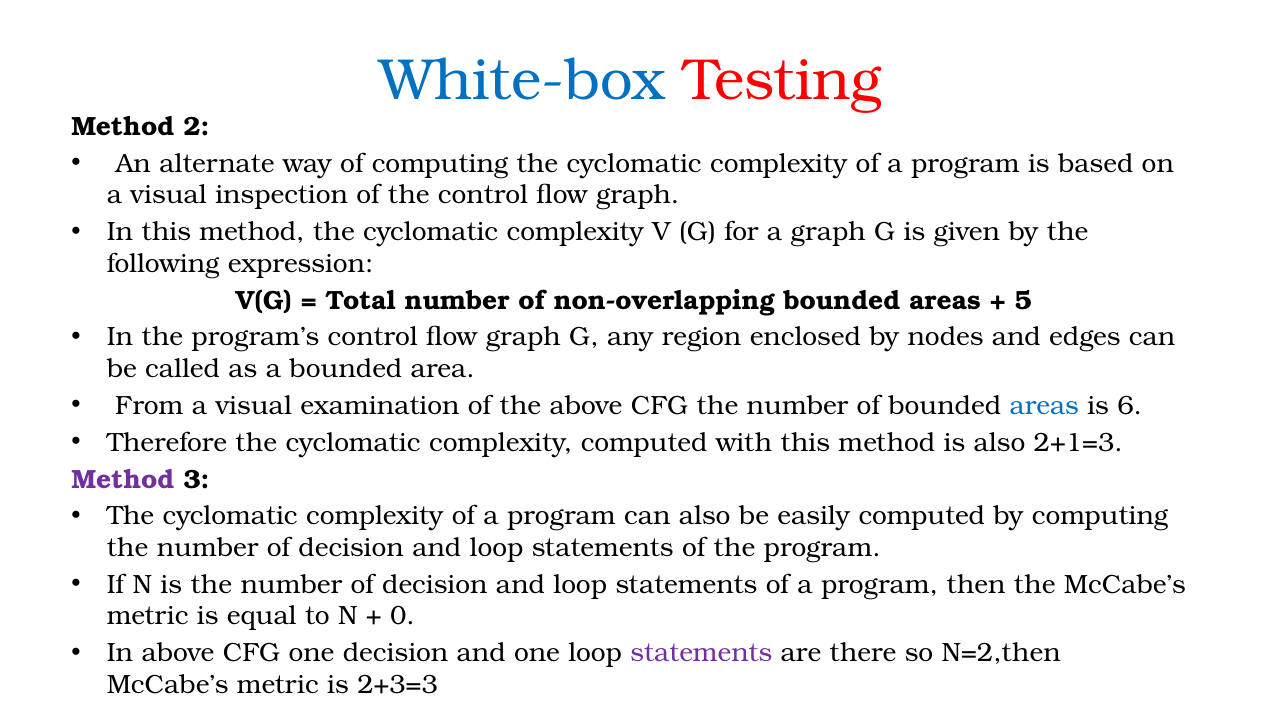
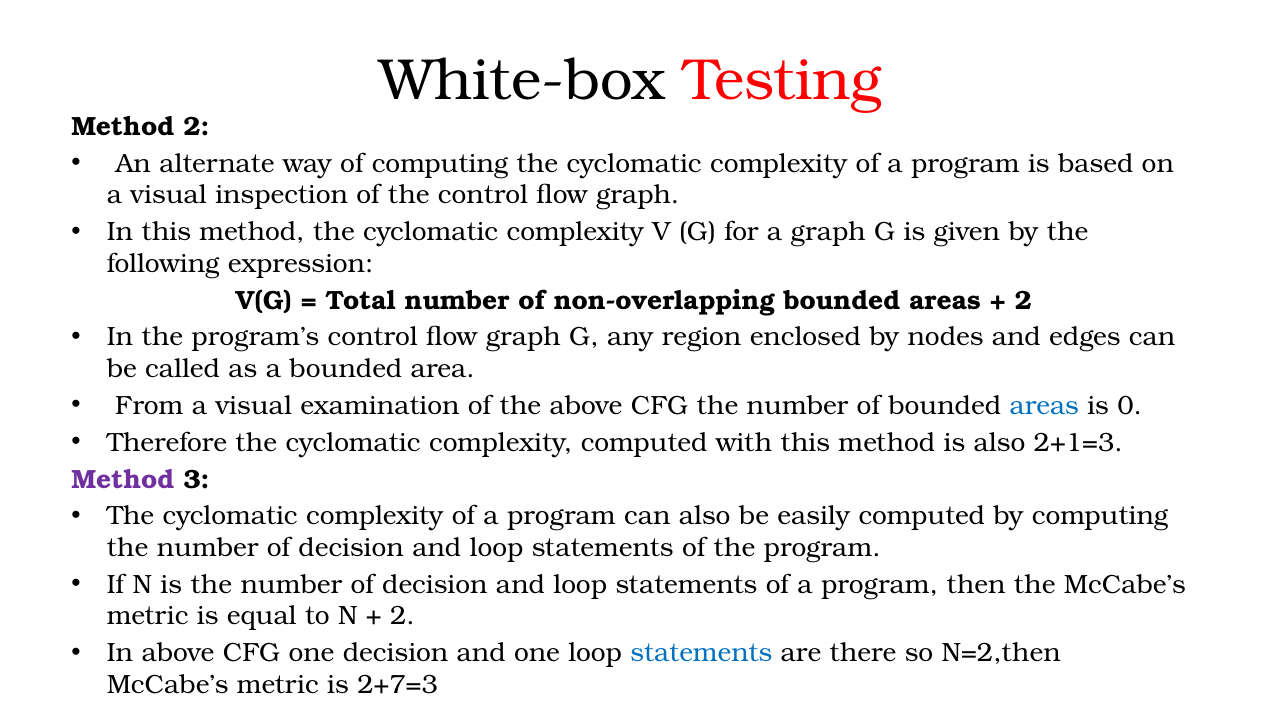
White-box colour: blue -> black (522, 80)
5: 5 -> 2 (1023, 300)
6: 6 -> 0 (1130, 406)
0: 0 -> 2 (402, 616)
statements colour: purple -> blue (701, 653)
2+3=3: 2+3=3 -> 2+7=3 (398, 684)
